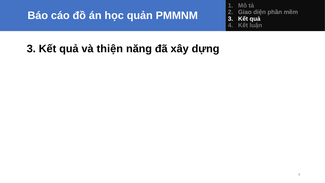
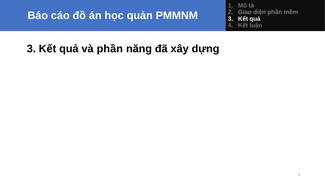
và thiện: thiện -> phần (110, 49)
